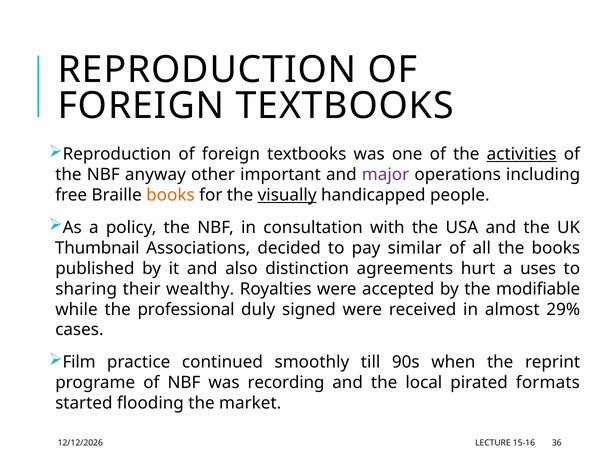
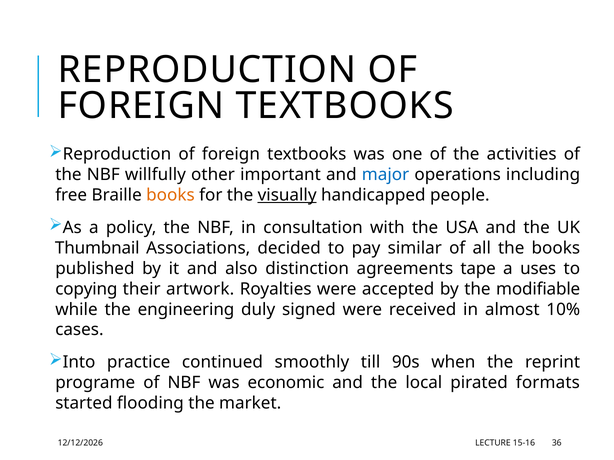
activities underline: present -> none (522, 154)
anyway: anyway -> willfully (155, 175)
major colour: purple -> blue (386, 175)
hurt: hurt -> tape (478, 269)
sharing: sharing -> copying (86, 289)
wealthy: wealthy -> artwork (200, 289)
professional: professional -> engineering (186, 310)
29%: 29% -> 10% (563, 310)
Film: Film -> Into (79, 363)
recording: recording -> economic (286, 383)
